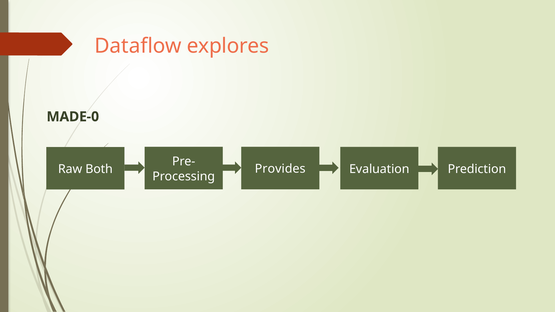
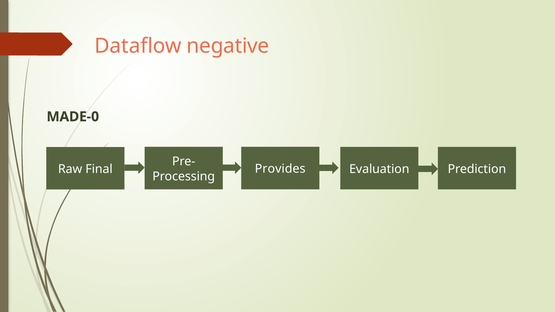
explores: explores -> negative (228, 46)
Both: Both -> Final (99, 169)
